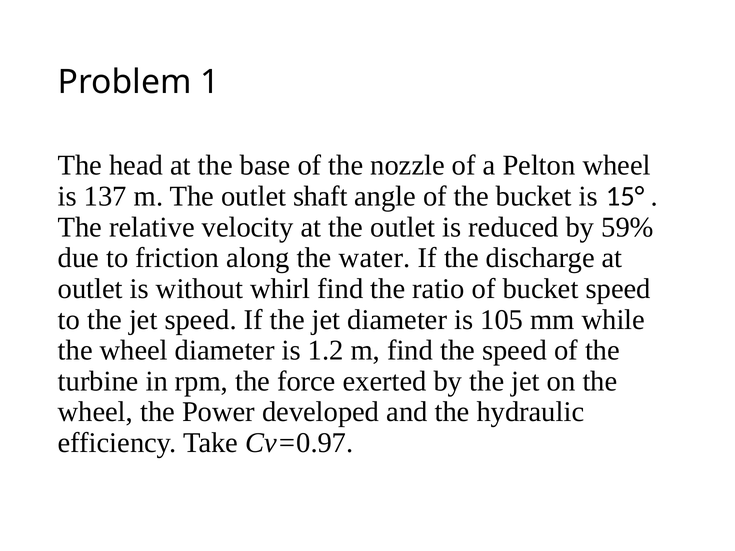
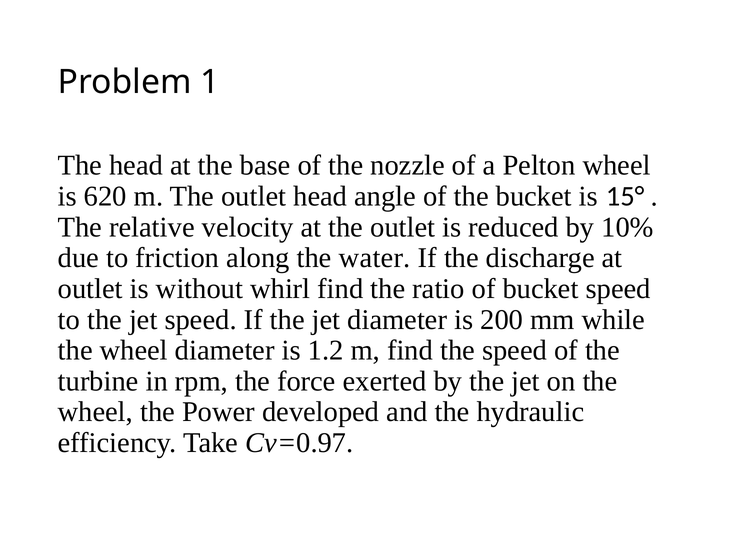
137: 137 -> 620 (105, 196)
outlet shaft: shaft -> head (320, 196)
59%: 59% -> 10% (628, 227)
105: 105 -> 200 (502, 320)
